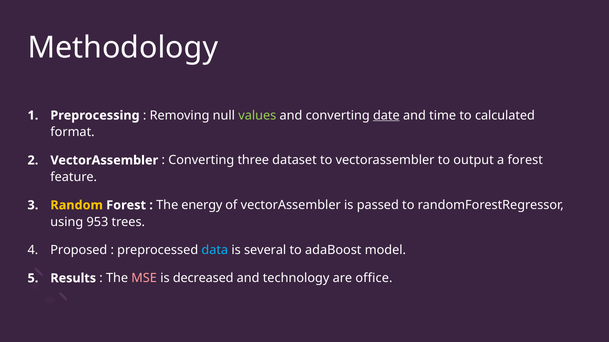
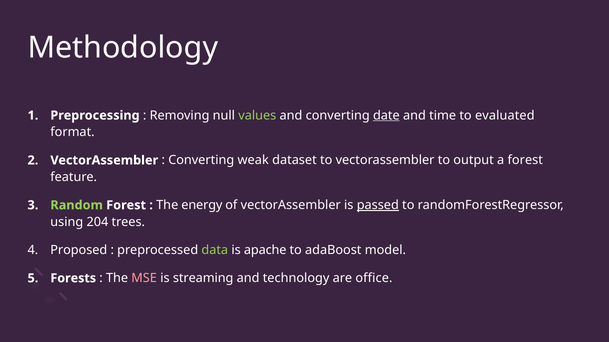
calculated: calculated -> evaluated (505, 116)
three: three -> weak (253, 161)
Random colour: yellow -> light green (77, 205)
passed underline: none -> present (378, 205)
953: 953 -> 204 (97, 222)
data colour: light blue -> light green (215, 250)
several: several -> apache (265, 250)
Results: Results -> Forests (73, 279)
decreased: decreased -> streaming (203, 279)
